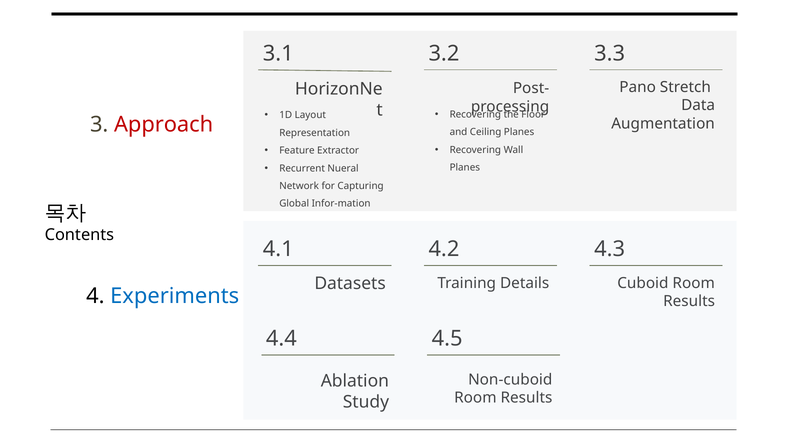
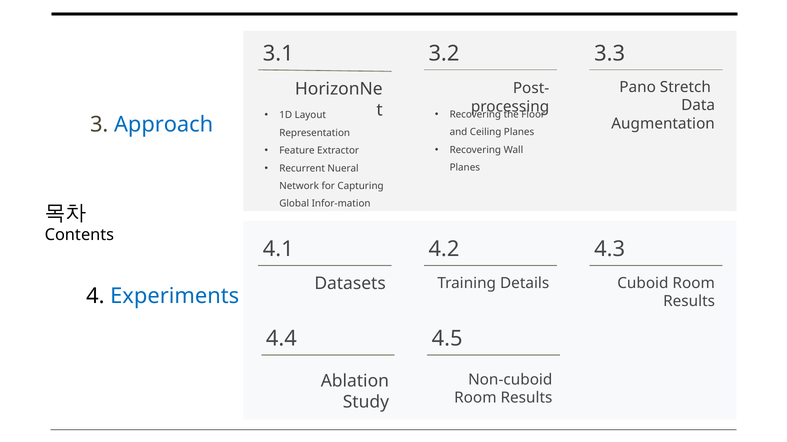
Approach colour: red -> blue (164, 125)
